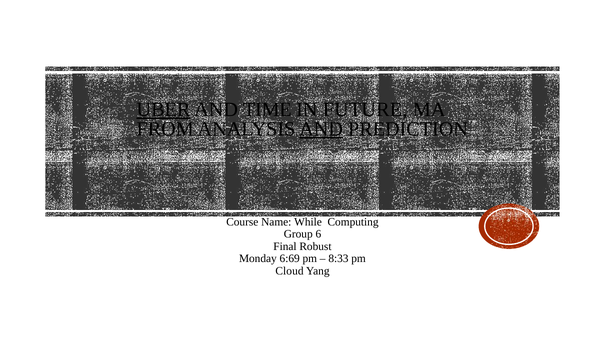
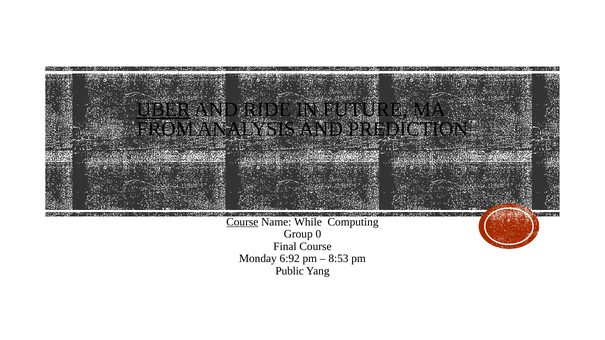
TIME: TIME -> RIDE (267, 110)
AND underline: present -> none (321, 129)
Course underline: none -> present (242, 222)
6: 6 -> 0 (318, 234)
Final Robust: Robust -> Course (315, 247)
6:69: 6:69 -> 6:92 (290, 259)
8:33: 8:33 -> 8:53 (338, 259)
Cloud: Cloud -> Public (290, 271)
